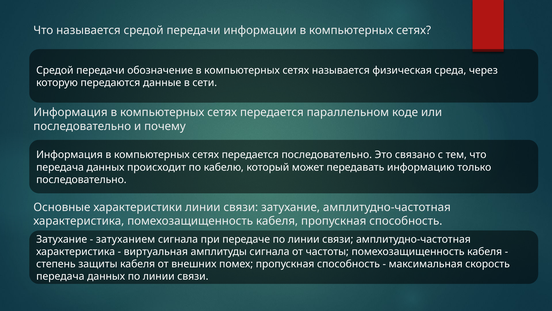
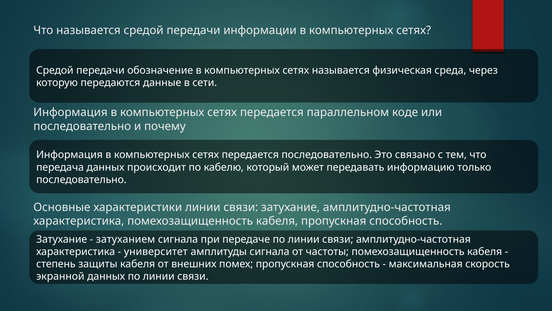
виртуальная: виртуальная -> университет (156, 251)
передача: передача -> экранной (60, 276)
